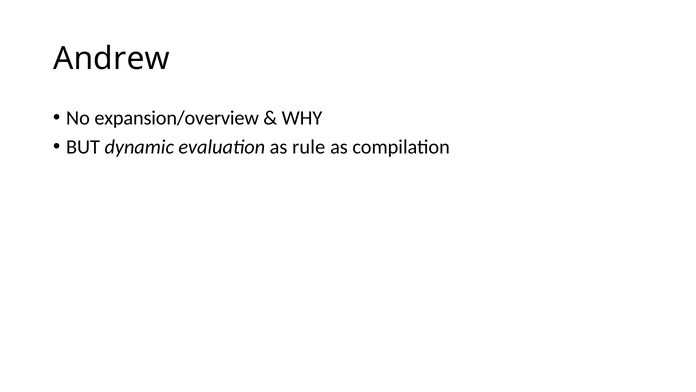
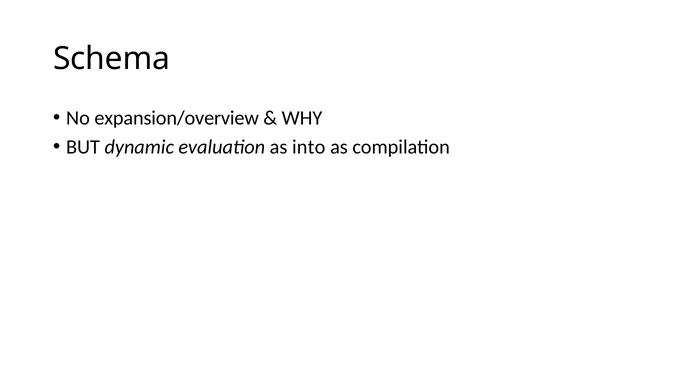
Andrew: Andrew -> Schema (112, 58)
rule: rule -> into (309, 147)
